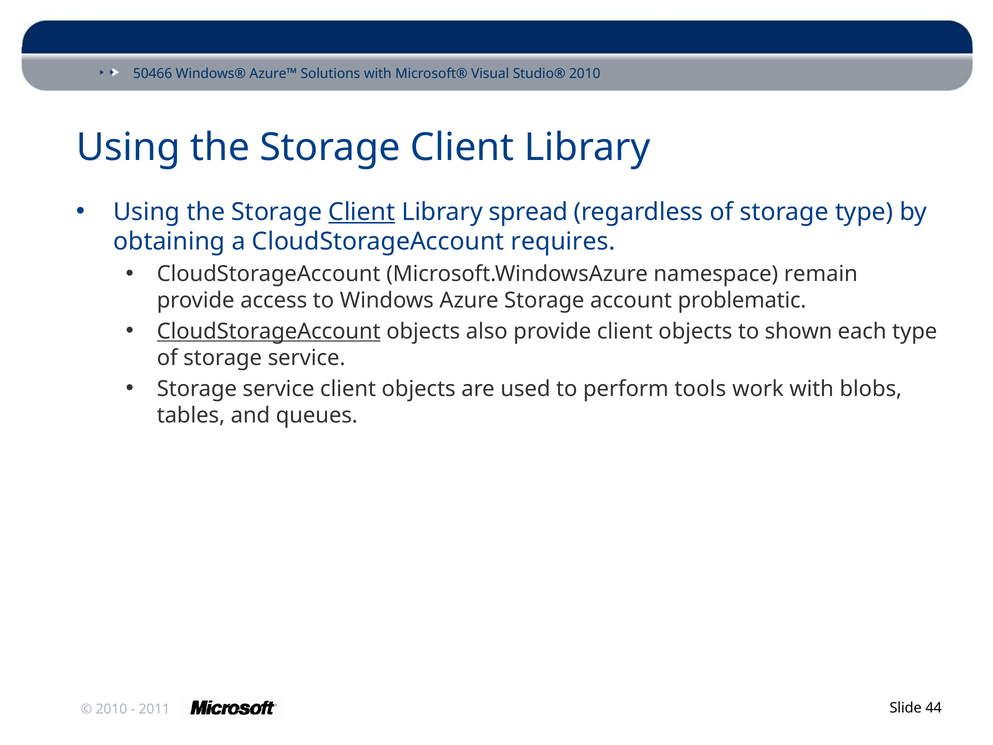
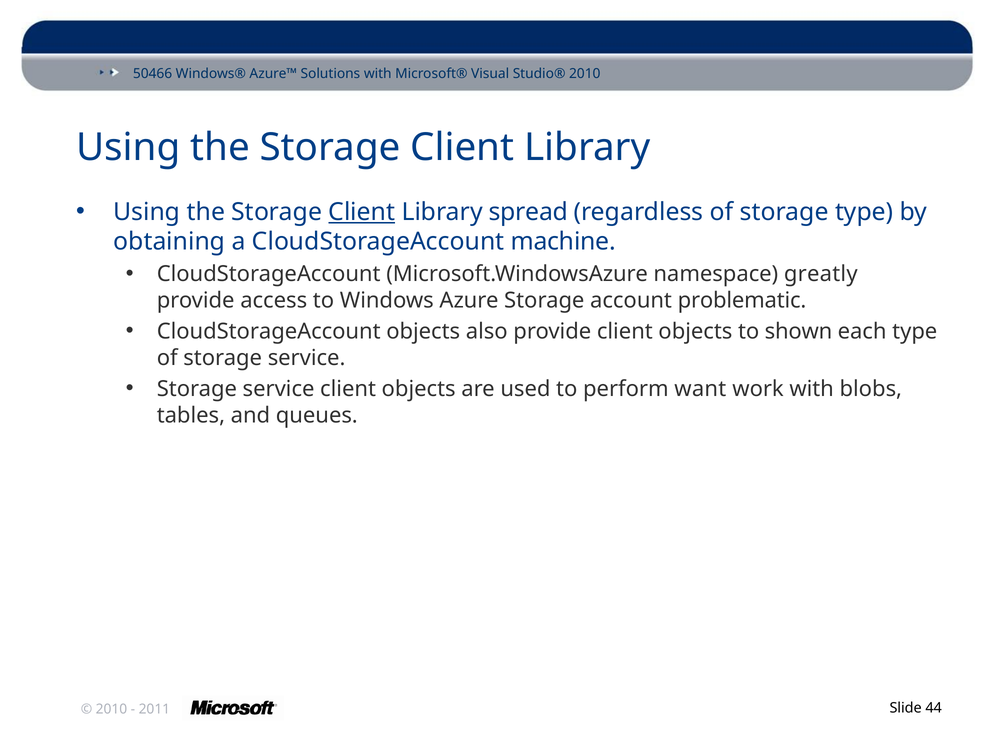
requires: requires -> machine (563, 242)
remain: remain -> greatly (821, 274)
CloudStorageAccount underline: present -> none (269, 331)
tools: tools -> want (700, 389)
